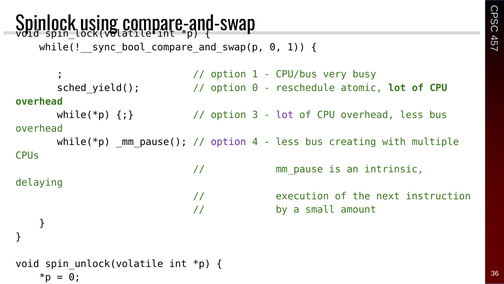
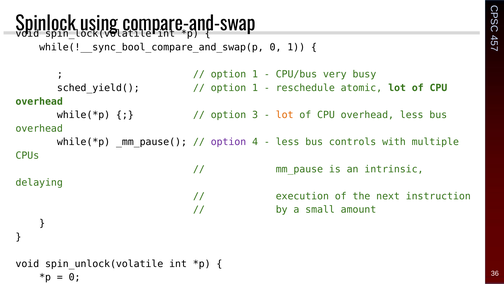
0: 0 -> 1 (255, 88)
lot colour: purple -> orange (285, 115)
creating: creating -> controls (353, 142)
